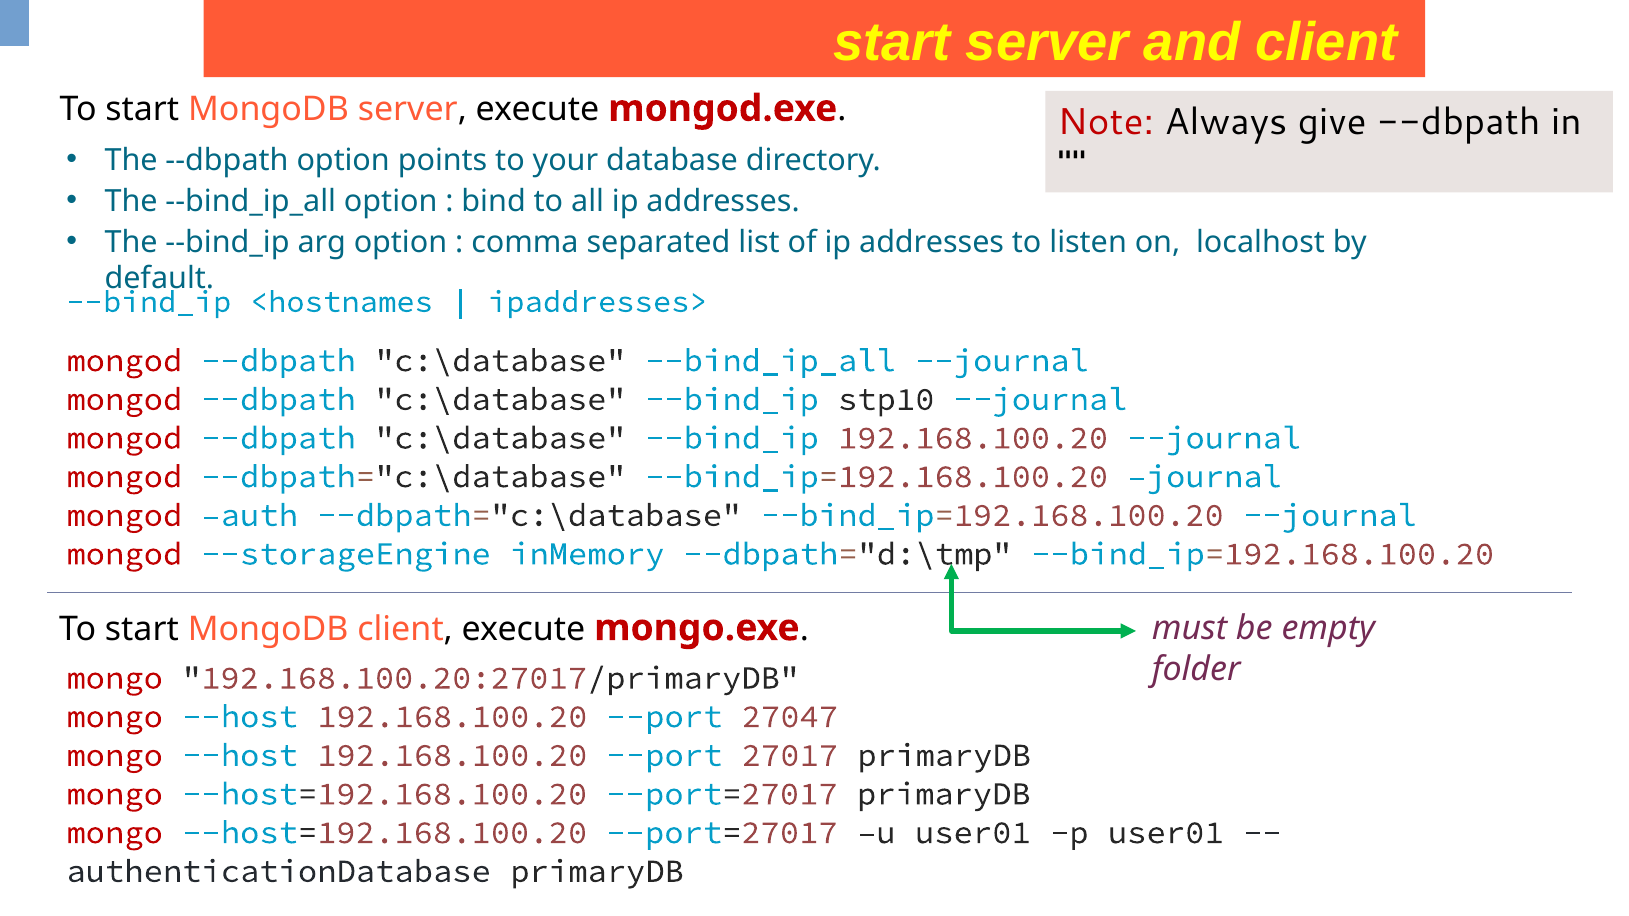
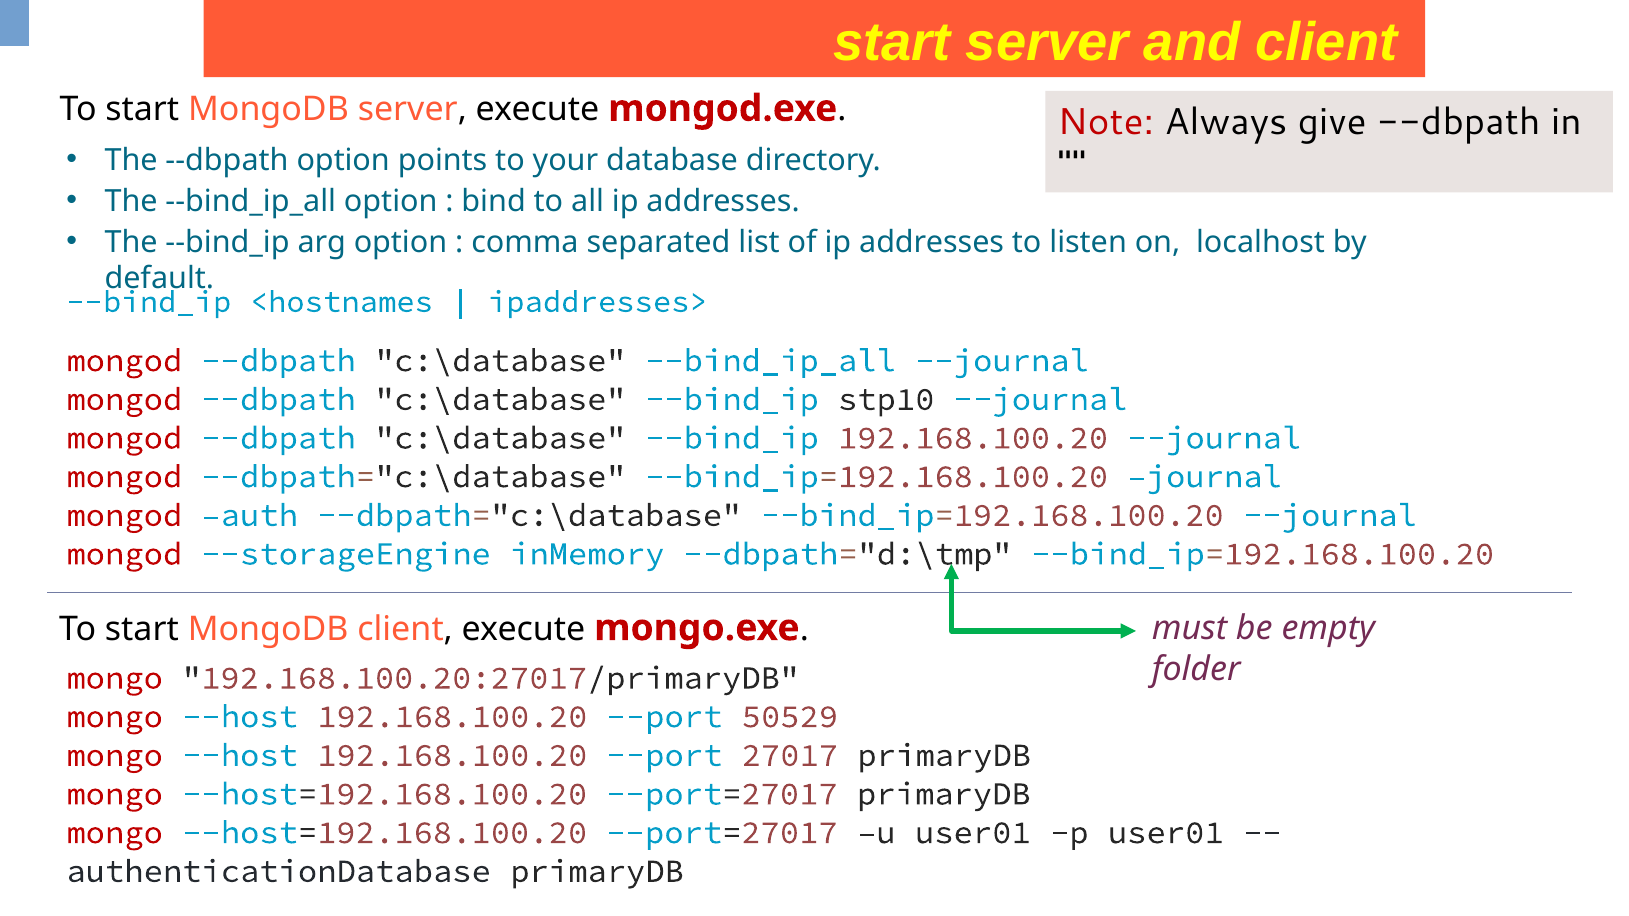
27047: 27047 -> 50529 (790, 717)
